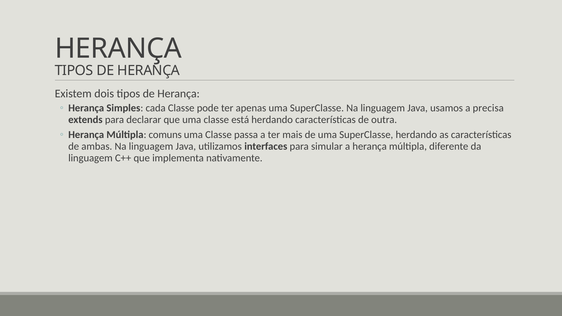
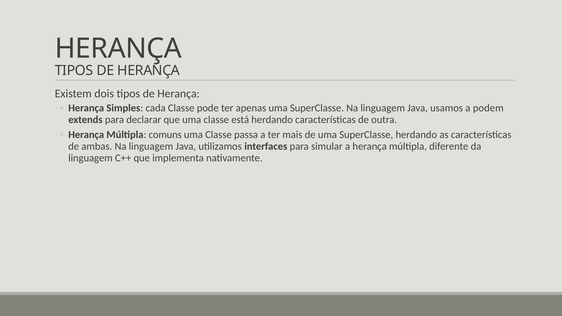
precisa: precisa -> podem (488, 108)
